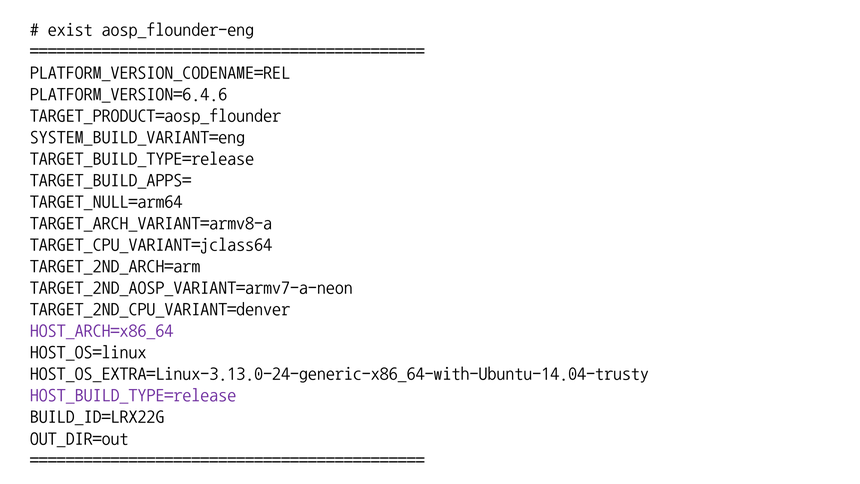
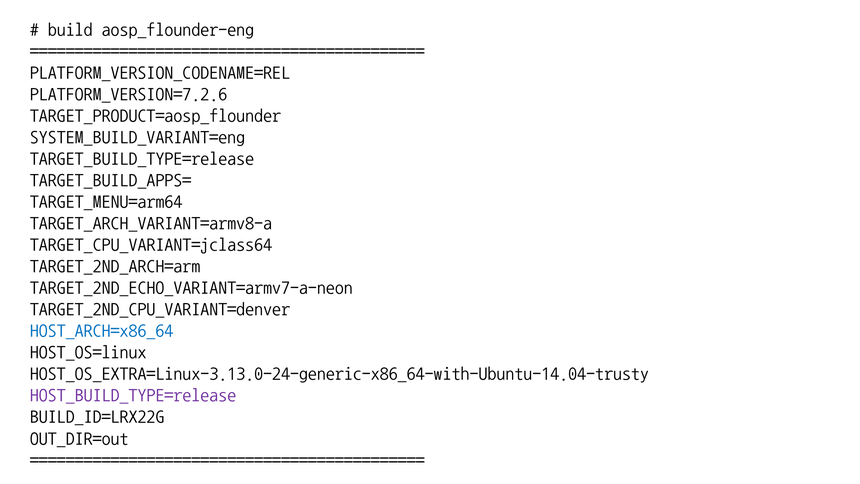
exist: exist -> build (70, 29)
PLATFORM_VERSION=6.4.6: PLATFORM_VERSION=6.4.6 -> PLATFORM_VERSION=7.2.6 (129, 94)
TARGET_NULL=arm64: TARGET_NULL=arm64 -> TARGET_MENU=arm64 (106, 201)
TARGET_2ND_AOSP_VARIANT=armv7-a-neon: TARGET_2ND_AOSP_VARIANT=armv7-a-neon -> TARGET_2ND_ECHO_VARIANT=armv7-a-neon (191, 287)
HOST_ARCH=x86_64 colour: purple -> blue (102, 330)
